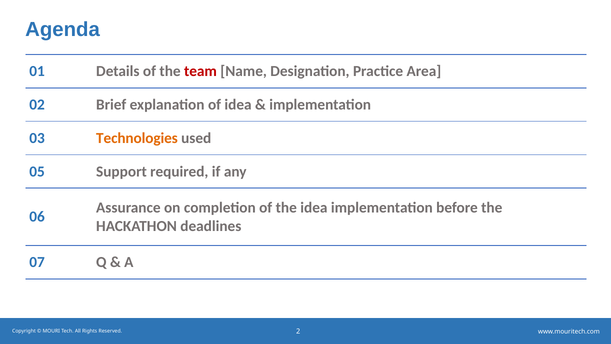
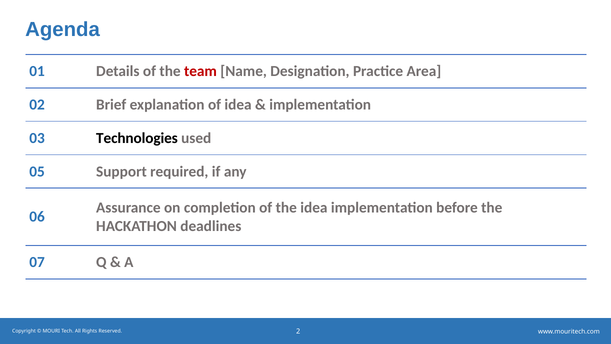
Technologies colour: orange -> black (137, 138)
